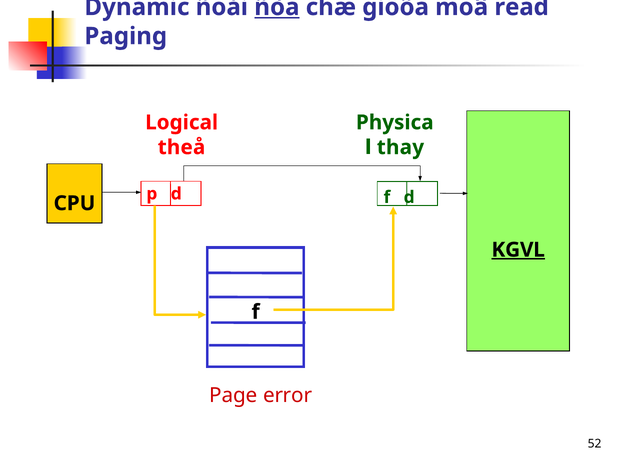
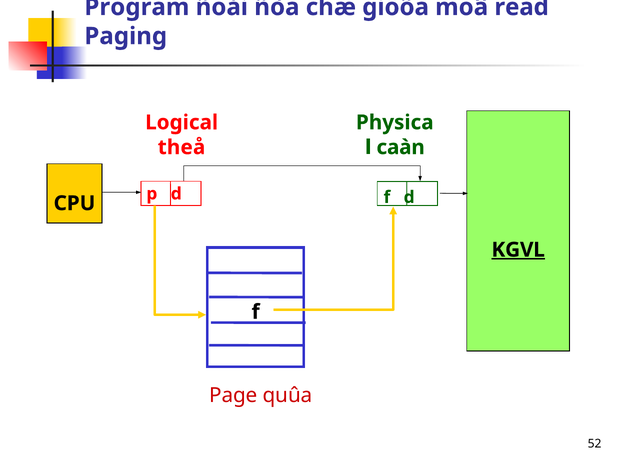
Dynamic: Dynamic -> Program (137, 7)
ñòa underline: present -> none (277, 7)
thay: thay -> caàn (401, 147)
error: error -> quûa (288, 395)
